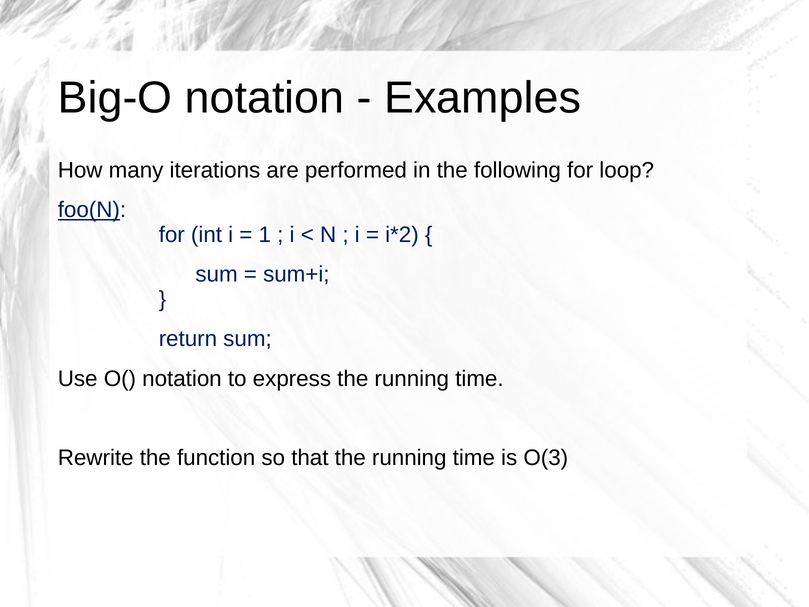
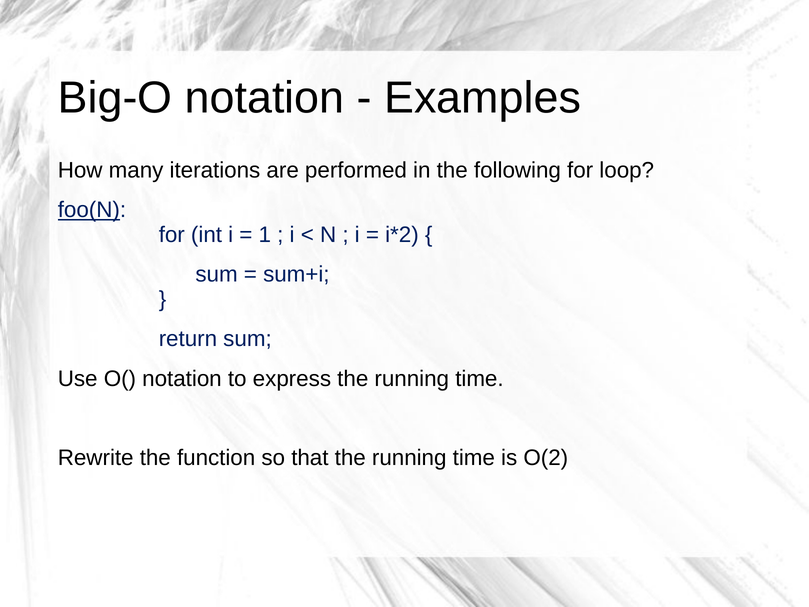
O(3: O(3 -> O(2 (546, 458)
